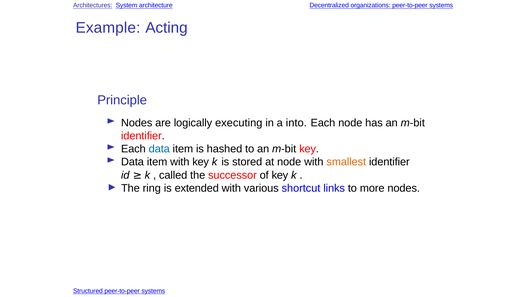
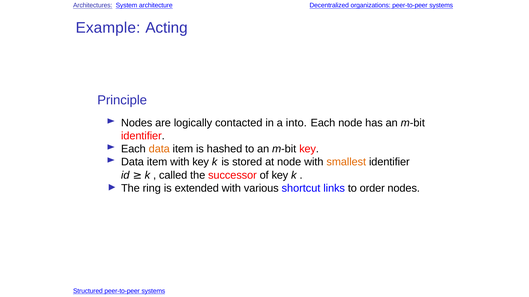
executing: executing -> contacted (239, 123)
data colour: blue -> orange (159, 149)
more: more -> order (372, 188)
